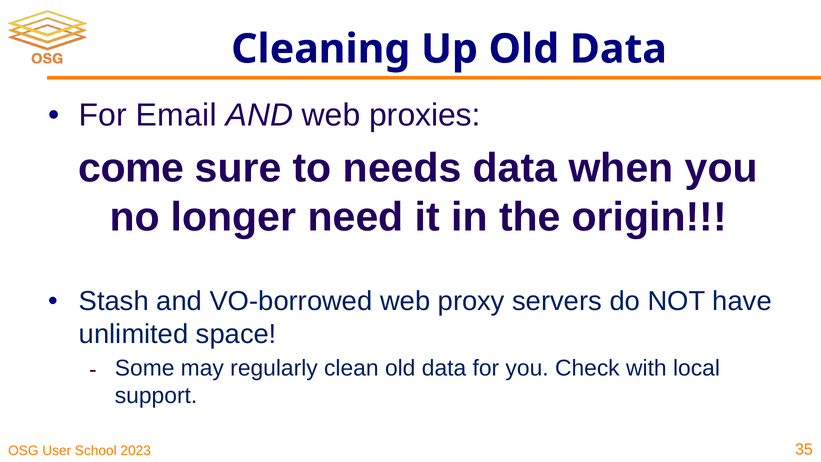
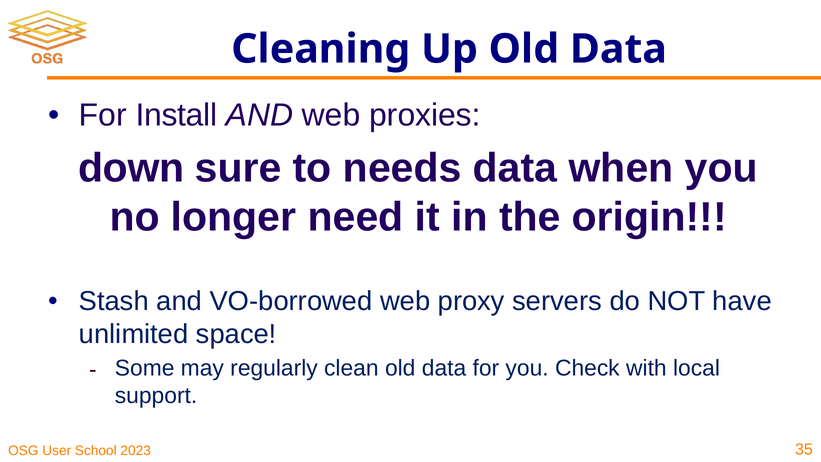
Email: Email -> Install (176, 115)
come: come -> down (131, 168)
